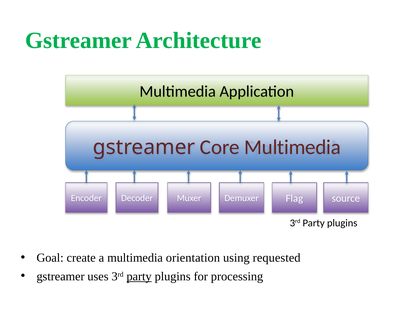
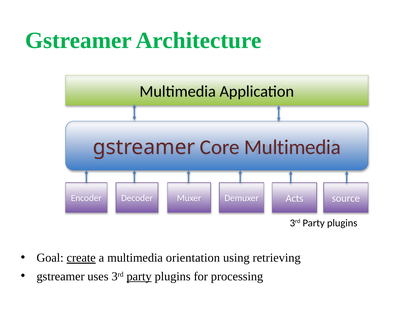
Flag: Flag -> Acts (294, 199)
create underline: none -> present (81, 258)
requested: requested -> retrieving (277, 258)
